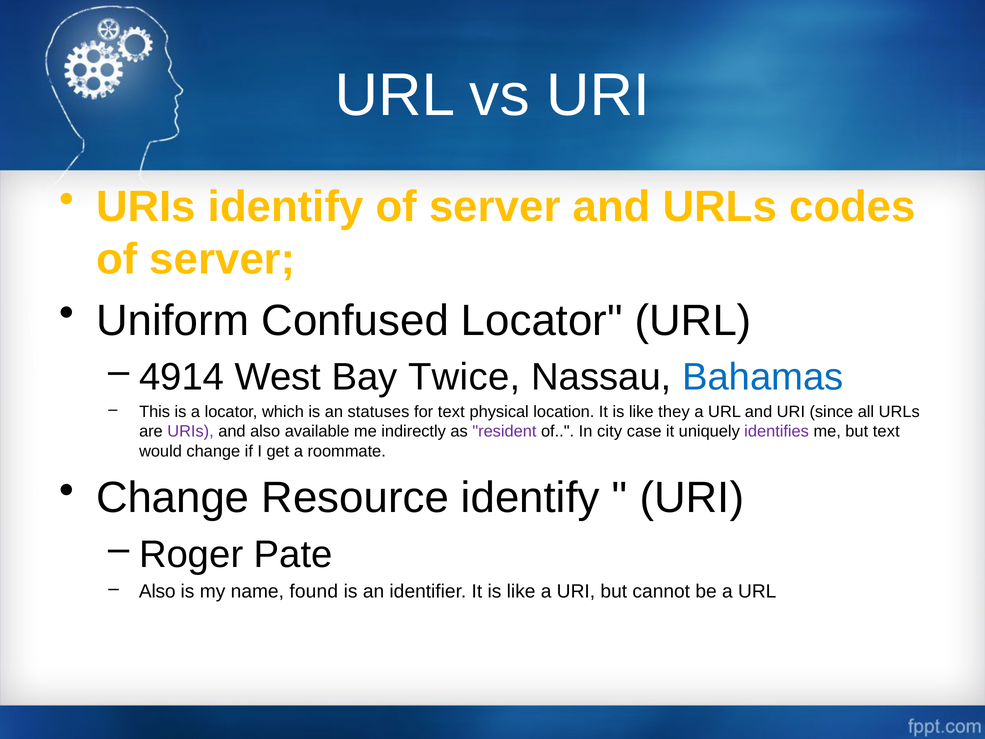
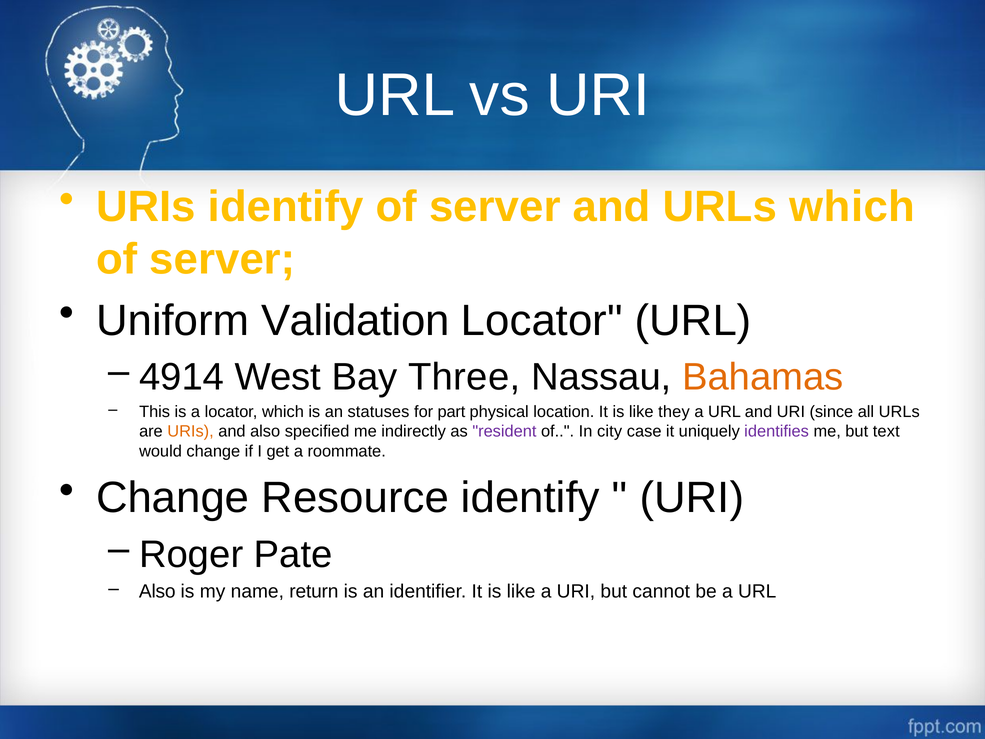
URLs codes: codes -> which (852, 207)
Confused: Confused -> Validation (355, 320)
Twice: Twice -> Three (464, 377)
Bahamas colour: blue -> orange (763, 377)
for text: text -> part (451, 412)
URIs colour: purple -> orange (191, 431)
available: available -> specified (317, 431)
found: found -> return (314, 591)
